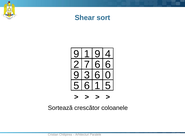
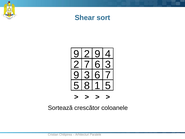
9 1: 1 -> 2 (87, 54)
6 6: 6 -> 3 (108, 64)
6 0: 0 -> 7 (108, 75)
5 6: 6 -> 8 (87, 86)
